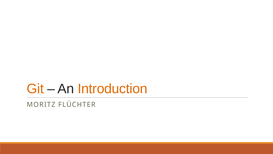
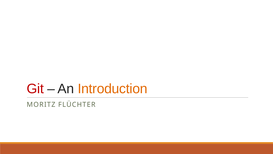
Git colour: orange -> red (35, 89)
